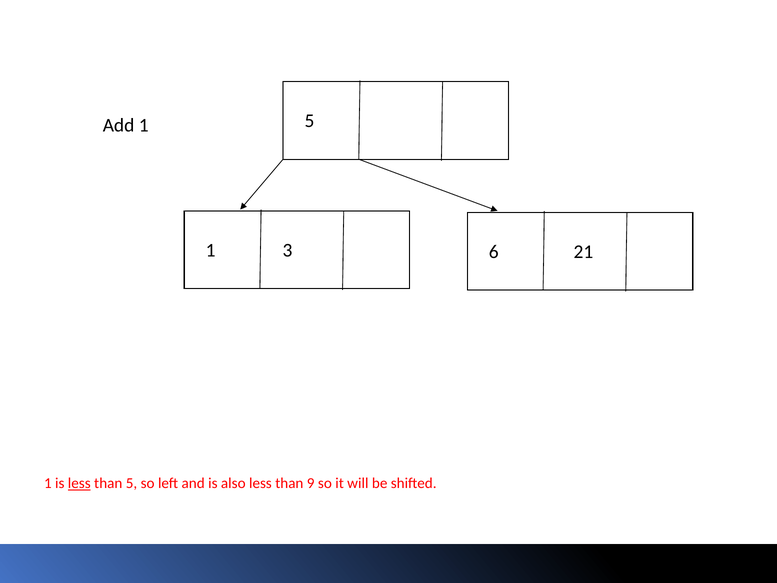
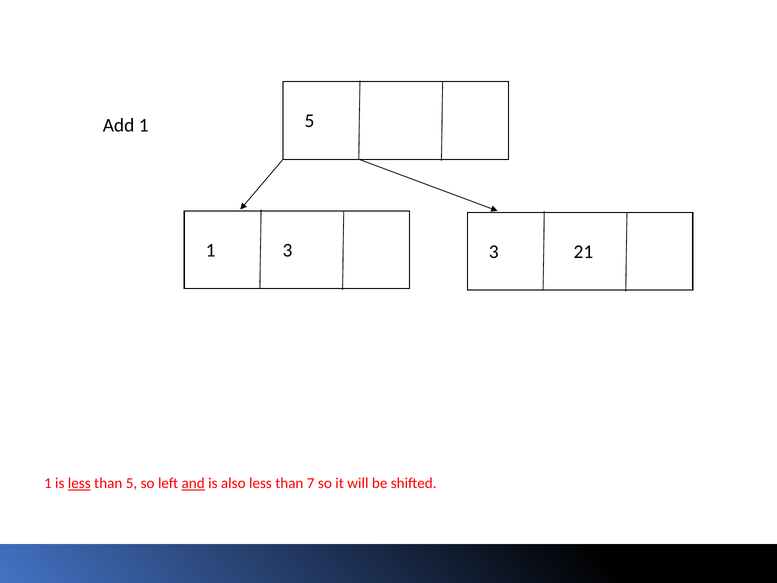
1 6: 6 -> 3 (494, 252)
and underline: none -> present (193, 483)
9: 9 -> 7 (311, 483)
